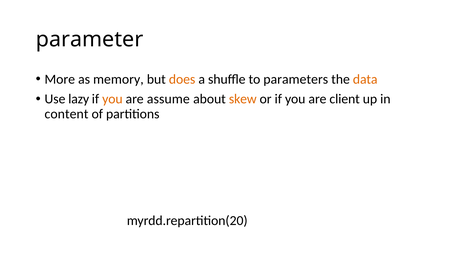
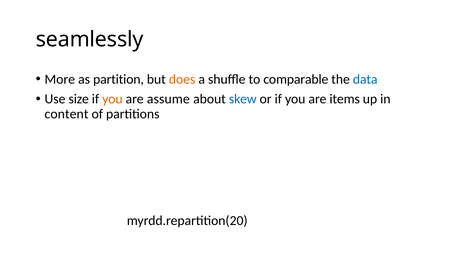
parameter: parameter -> seamlessly (90, 39)
memory: memory -> partition (118, 79)
parameters: parameters -> comparable (296, 79)
data colour: orange -> blue (365, 79)
lazy: lazy -> size (79, 99)
skew colour: orange -> blue (243, 99)
client: client -> items (345, 99)
